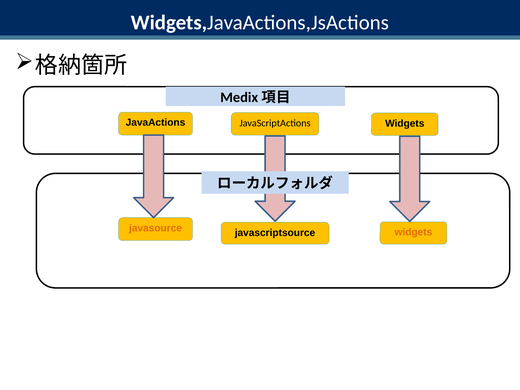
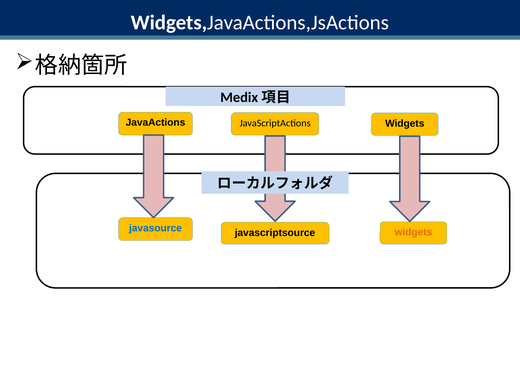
javasource colour: orange -> blue (155, 228)
